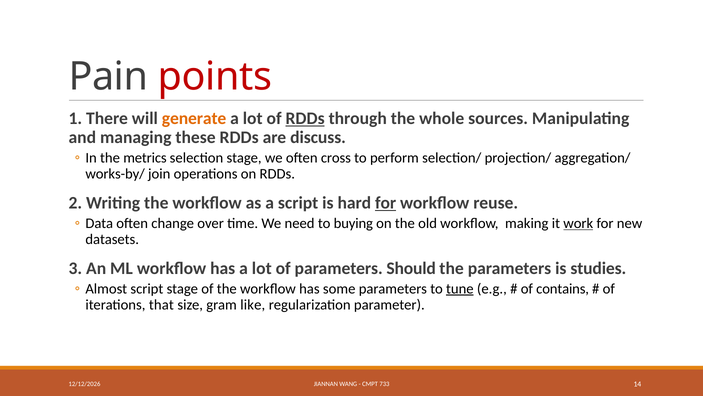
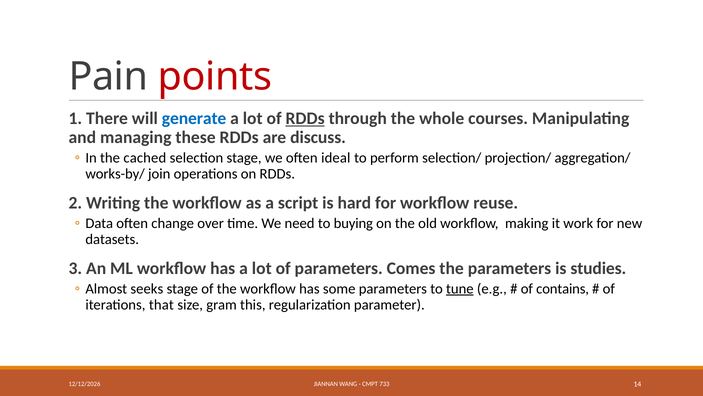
generate colour: orange -> blue (194, 118)
sources: sources -> courses (498, 118)
metrics: metrics -> cached (145, 158)
cross: cross -> ideal (336, 158)
for underline: present -> none (386, 203)
work underline: present -> none (578, 223)
Should: Should -> Comes (411, 268)
Almost script: script -> seeks (147, 288)
like: like -> this (253, 304)
